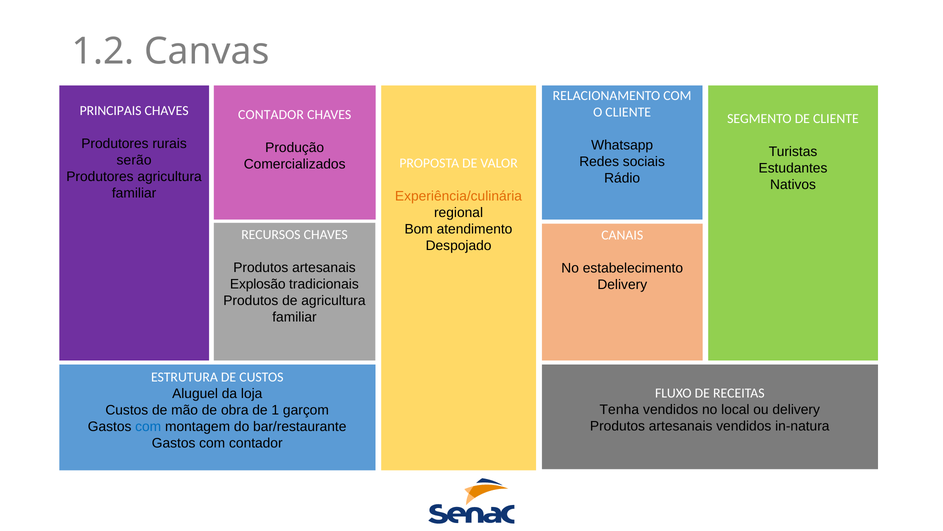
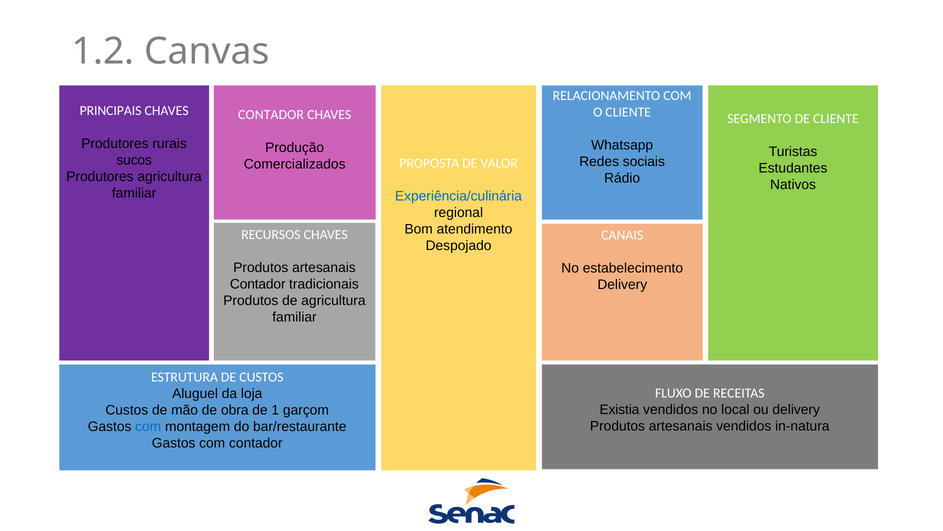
serão: serão -> sucos (134, 160)
Experiência/culinária colour: orange -> blue (458, 196)
Explosão: Explosão -> Contador (258, 284)
Tenha: Tenha -> Existia (619, 409)
